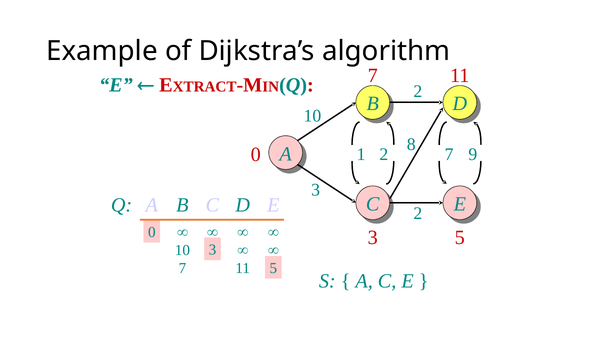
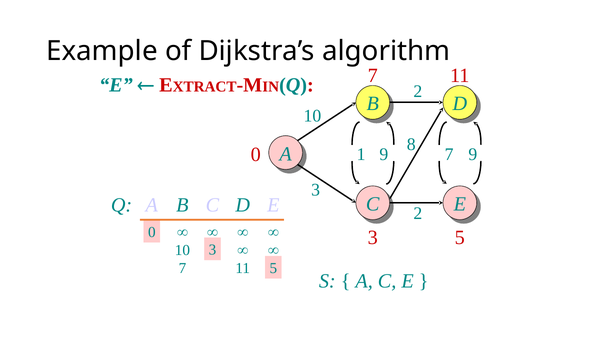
1 2: 2 -> 9 (384, 154)
